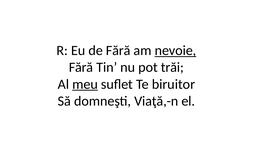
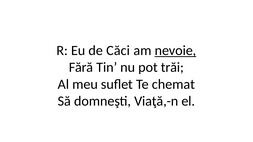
de Fără: Fără -> Căci (118, 51)
meu underline: present -> none (85, 84)
biruitor: biruitor -> chemat (173, 84)
